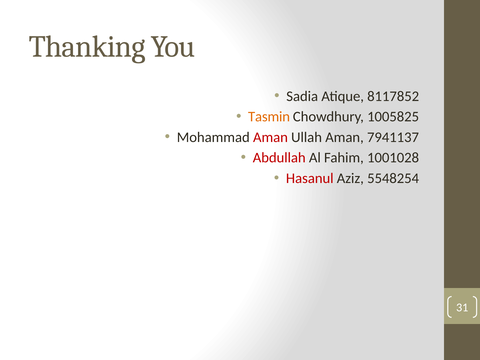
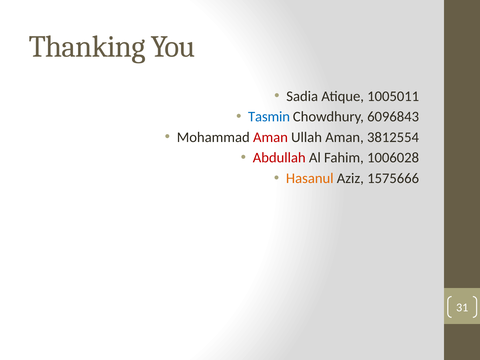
8117852: 8117852 -> 1005011 (393, 96)
Tasmin colour: orange -> blue (269, 117)
1005825: 1005825 -> 6096843 (393, 117)
7941137: 7941137 -> 3812554 (393, 137)
1001028: 1001028 -> 1006028 (393, 158)
Hasanul colour: red -> orange (310, 178)
5548254: 5548254 -> 1575666 (393, 178)
